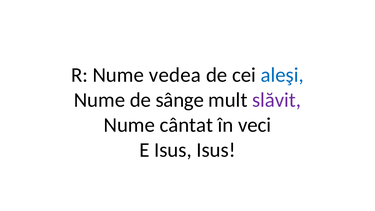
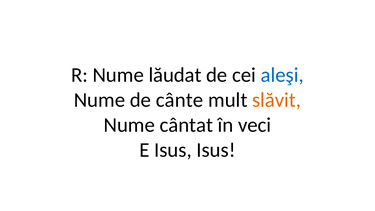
vedea: vedea -> lăudat (175, 75)
sânge: sânge -> cânte (180, 100)
slăvit colour: purple -> orange (277, 100)
